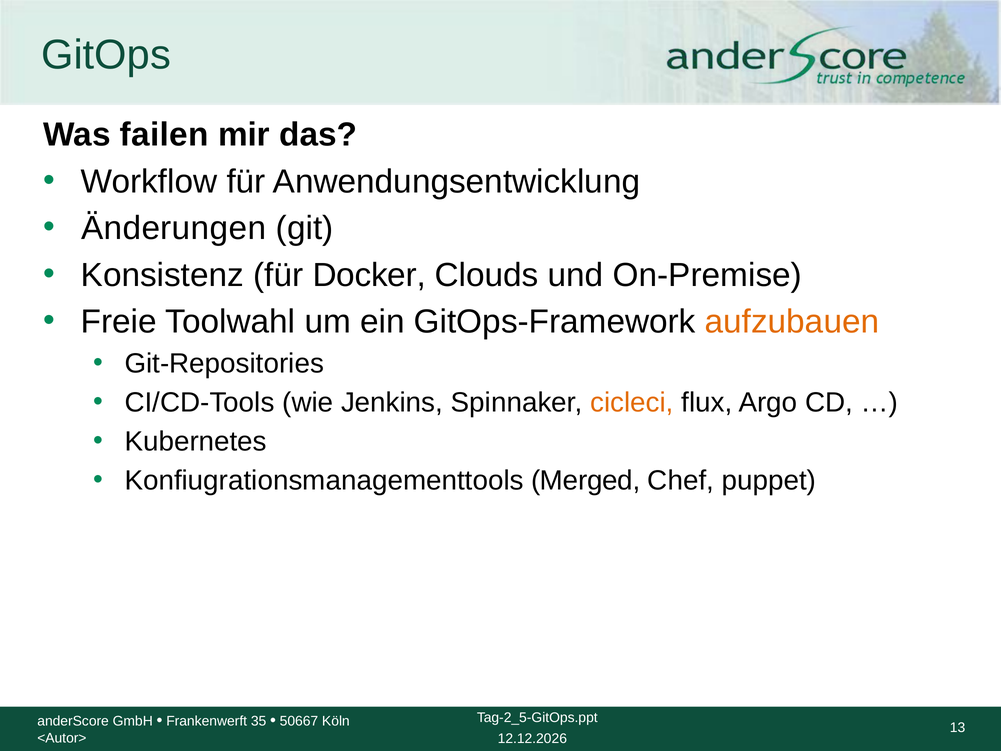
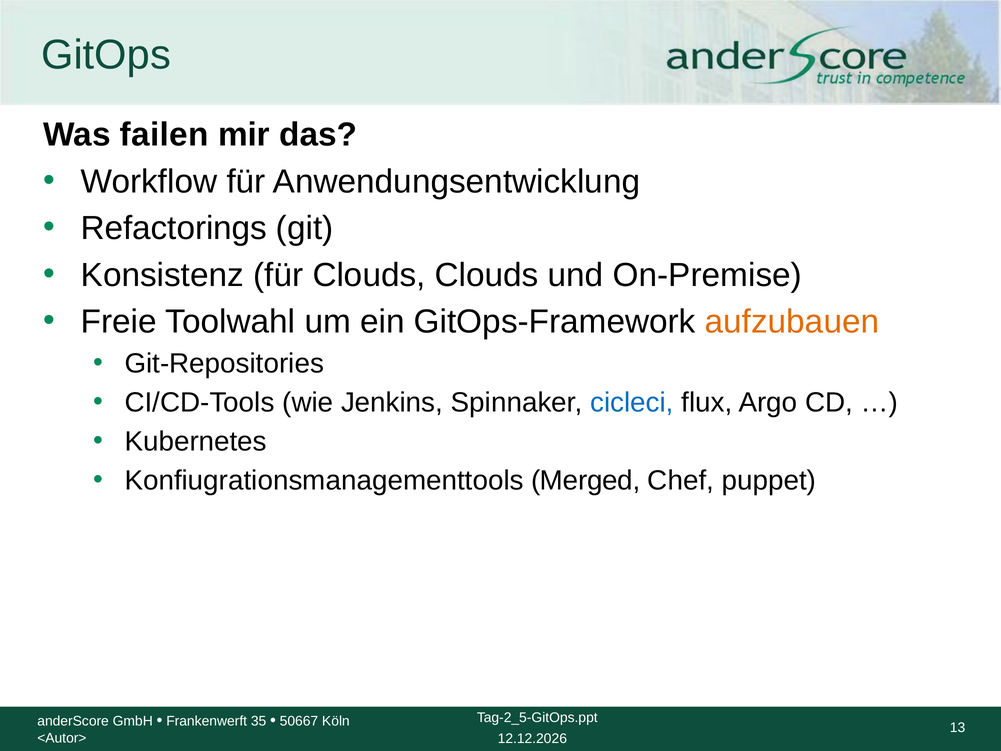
Änderungen: Änderungen -> Refactorings (174, 228)
für Docker: Docker -> Clouds (369, 275)
cicleci colour: orange -> blue (632, 402)
